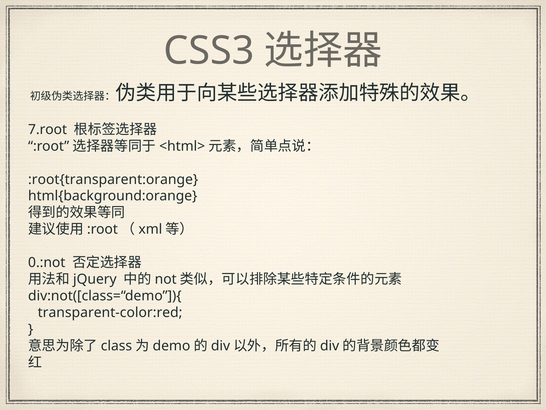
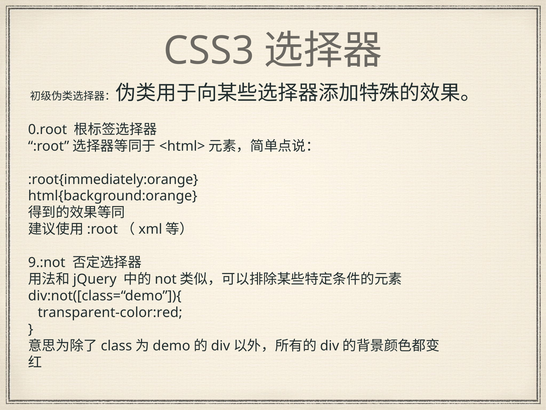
7.root: 7.root -> 0.root (48, 129)
:root{transparent:orange: :root{transparent:orange -> :root{immediately:orange (113, 179)
0.:not: 0.:not -> 9.:not (47, 262)
